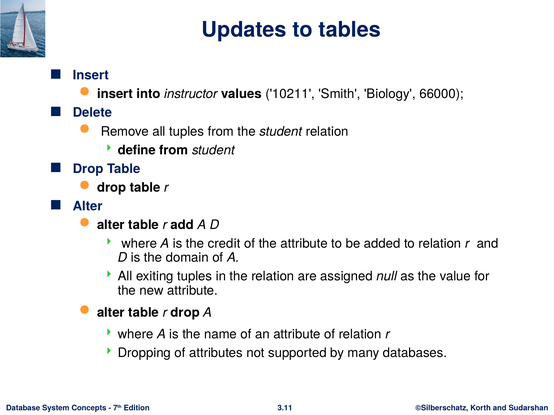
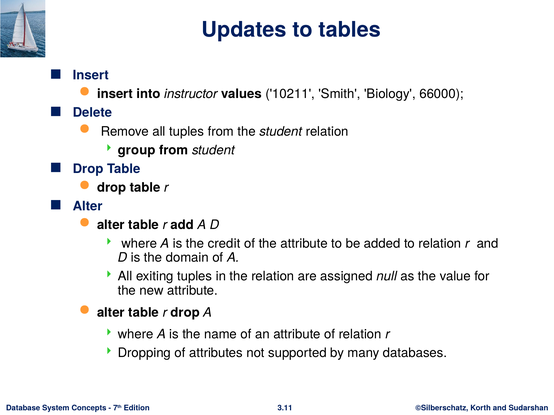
define: define -> group (137, 150)
